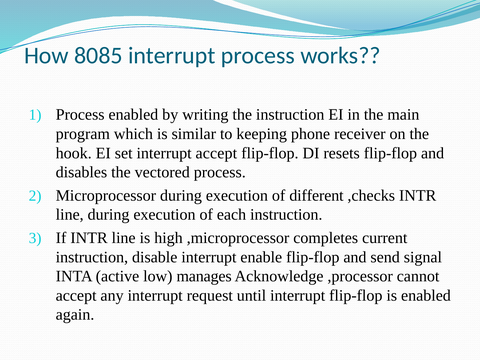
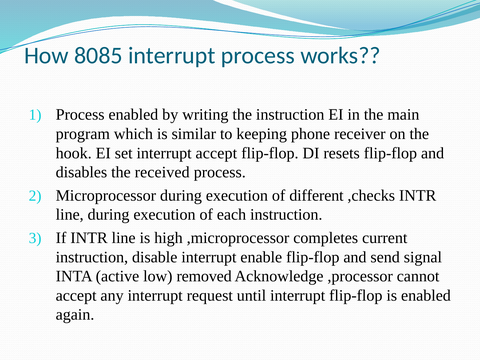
vectored: vectored -> received (162, 172)
manages: manages -> removed (204, 276)
